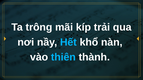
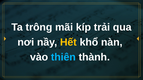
Hết colour: light blue -> yellow (68, 42)
